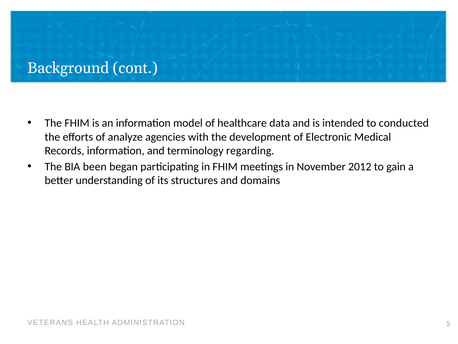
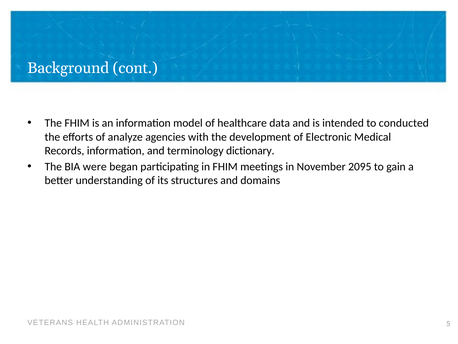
regarding: regarding -> dictionary (250, 150)
been: been -> were (95, 166)
2012: 2012 -> 2095 (360, 166)
